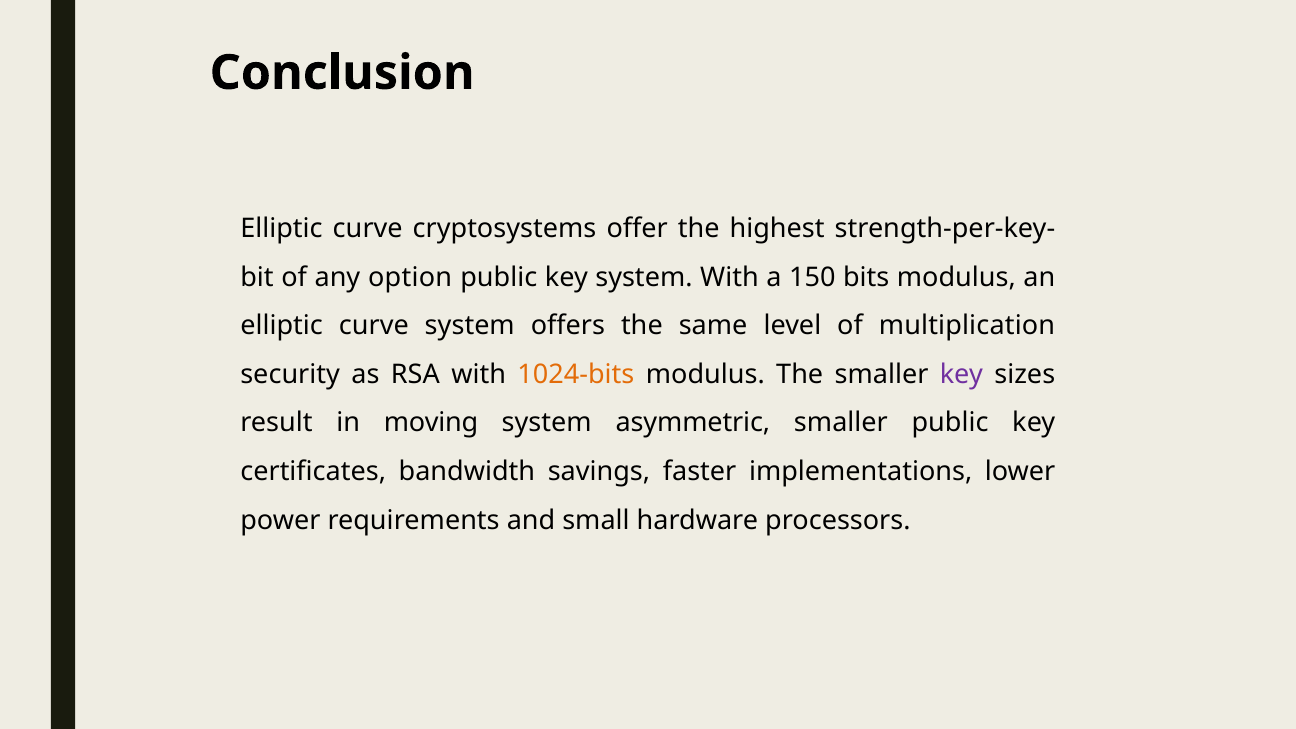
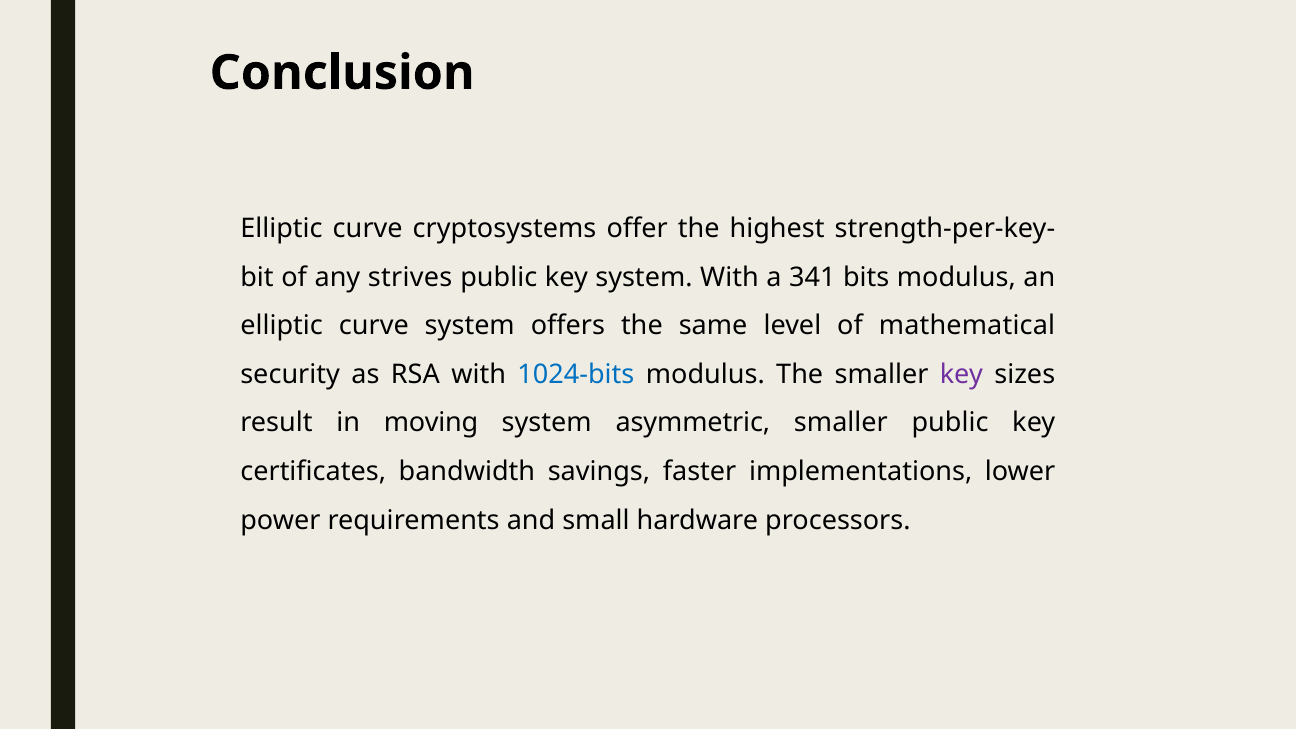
option: option -> strives (410, 277)
150: 150 -> 341 (812, 277)
multiplication: multiplication -> mathematical (967, 326)
1024-bits colour: orange -> blue (576, 374)
